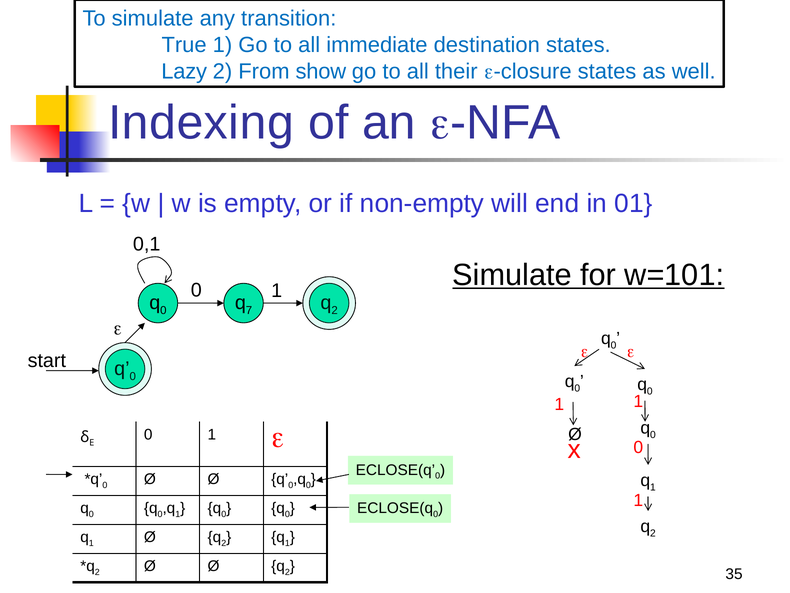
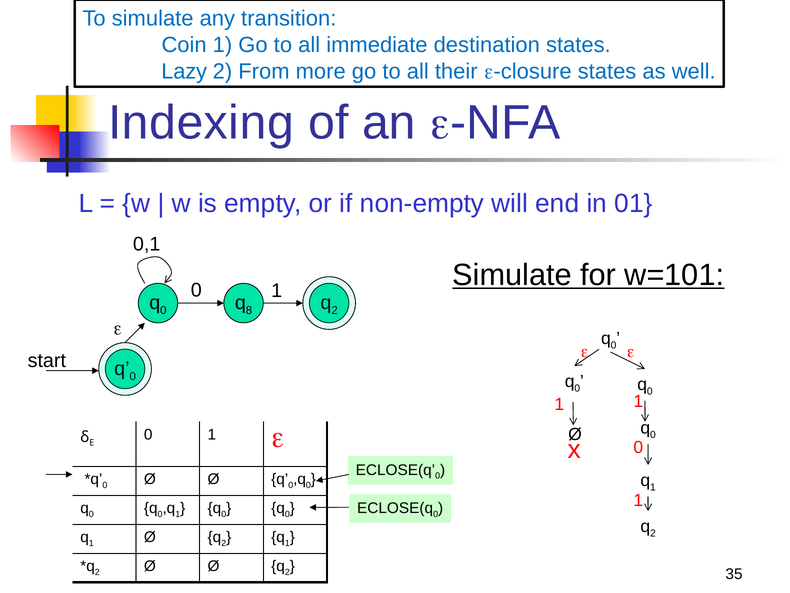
True: True -> Coin (184, 45)
show: show -> more (321, 71)
7: 7 -> 8 (249, 310)
